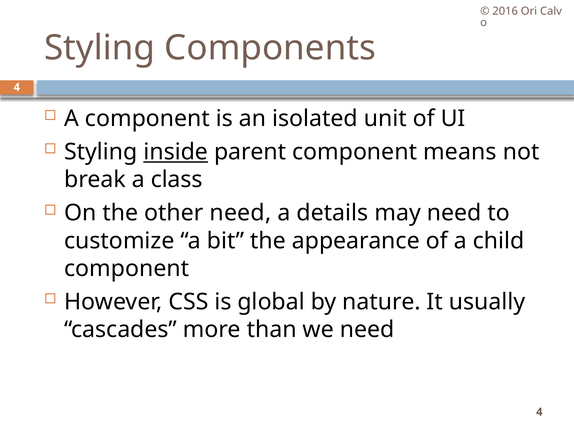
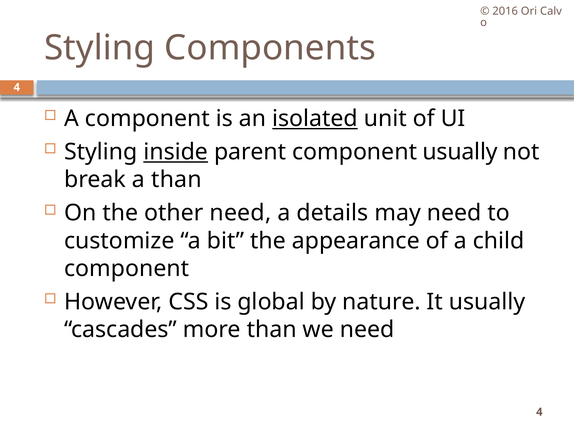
isolated underline: none -> present (315, 119)
component means: means -> usually (460, 152)
a class: class -> than (177, 180)
